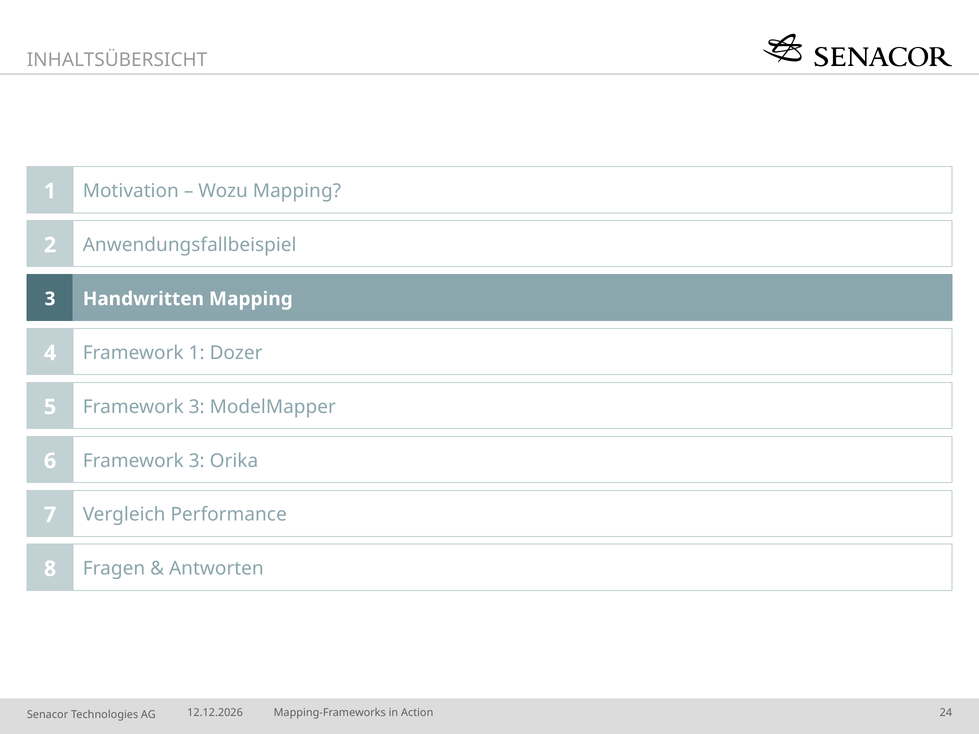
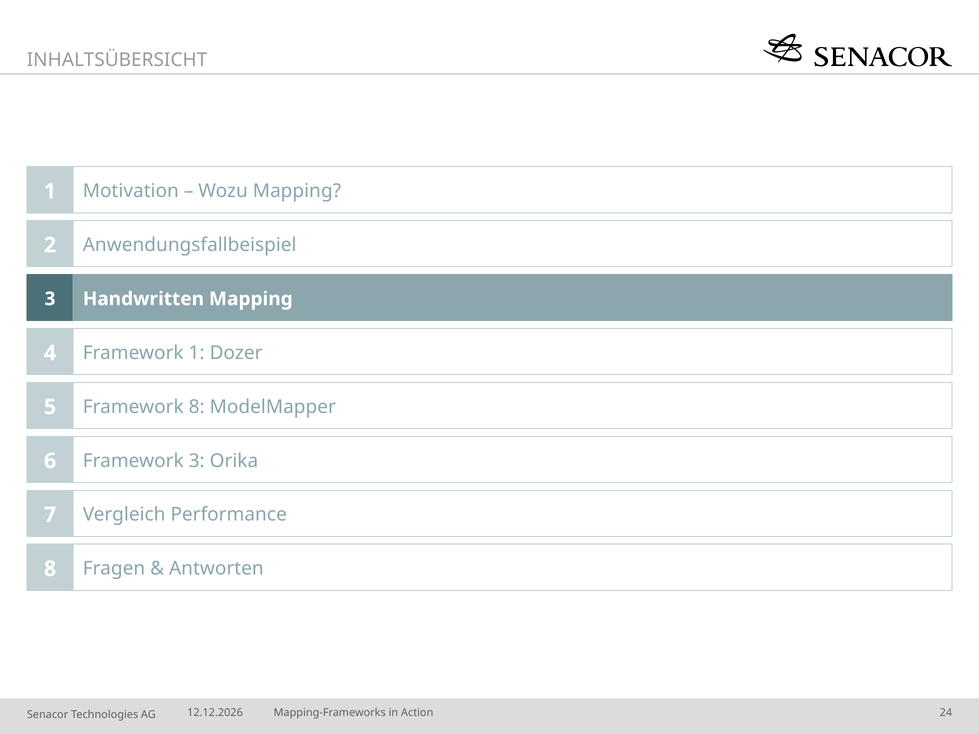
5 Framework 3: 3 -> 8 (197, 407)
